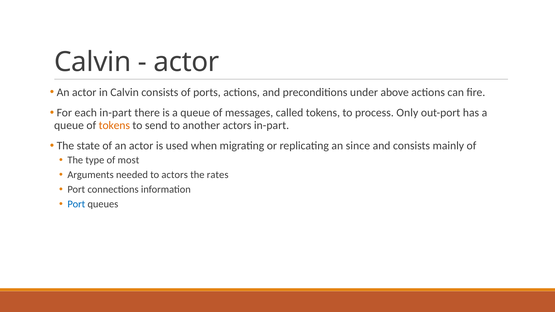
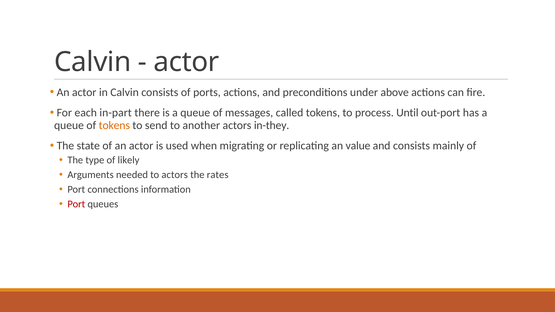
Only: Only -> Until (407, 113)
actors in-part: in-part -> in-they (272, 125)
since: since -> value (358, 146)
most: most -> likely (129, 160)
Port colour: blue -> red (76, 204)
